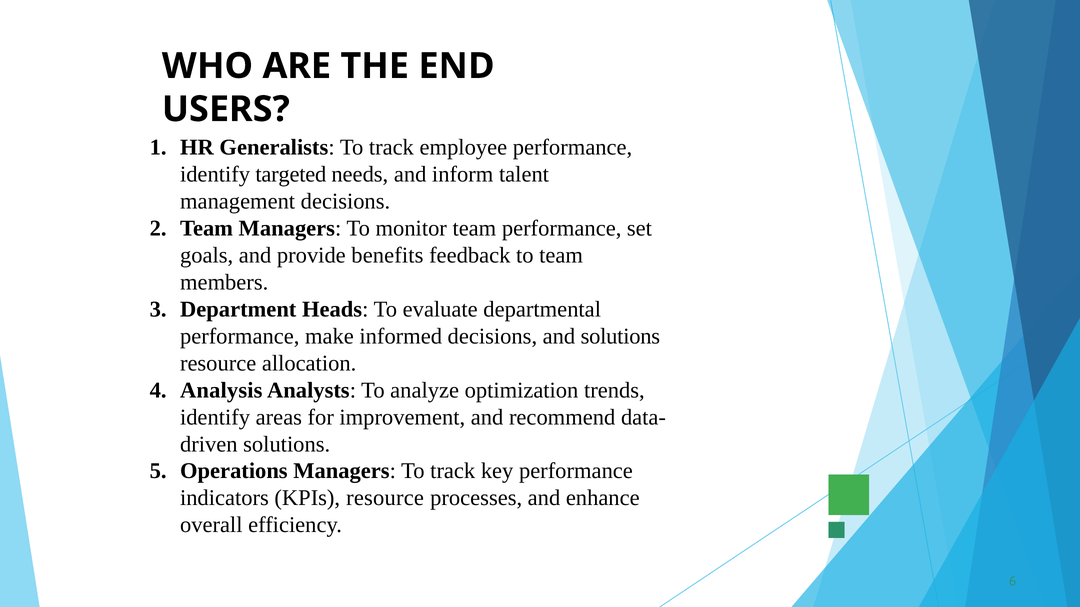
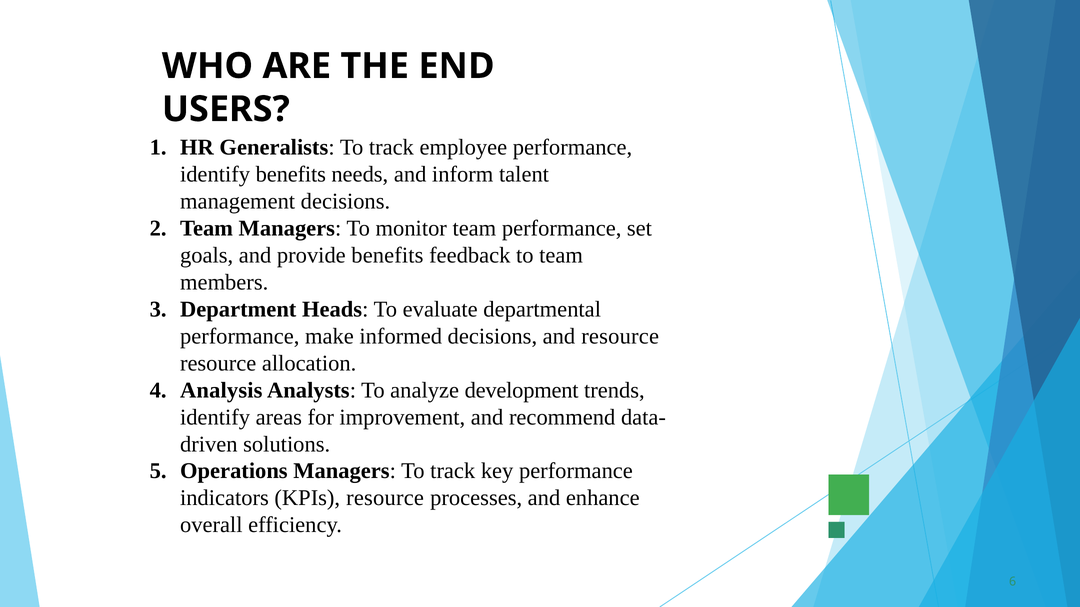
identify targeted: targeted -> benefits (291, 174)
and solutions: solutions -> resource (620, 336)
optimization: optimization -> development (522, 390)
